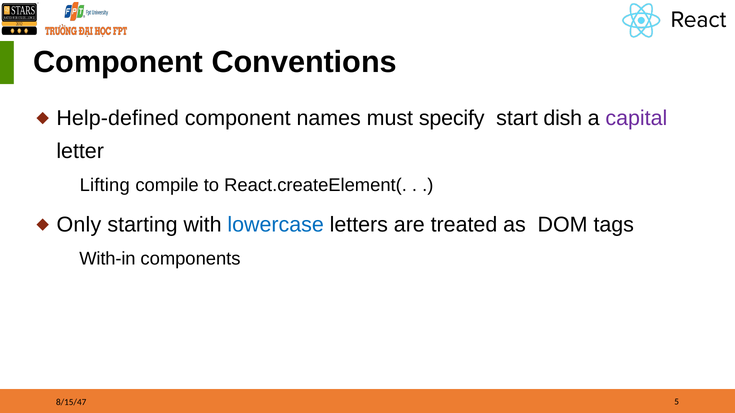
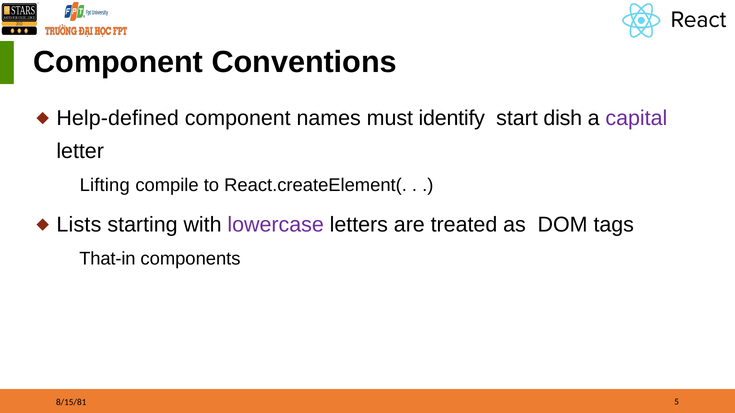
specify: specify -> identify (452, 118)
Only: Only -> Lists (79, 225)
lowercase colour: blue -> purple (276, 225)
With-in: With-in -> That-in (107, 259)
8/15/47: 8/15/47 -> 8/15/81 (71, 402)
